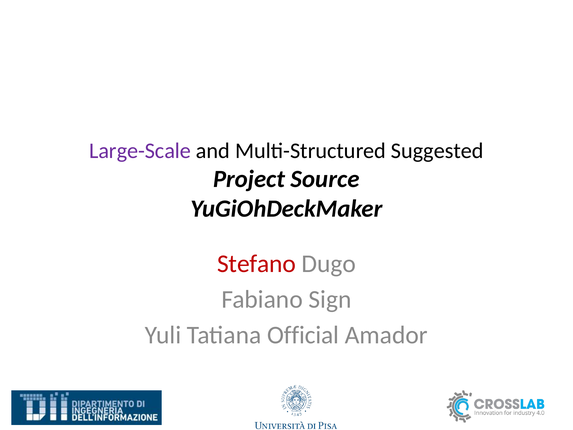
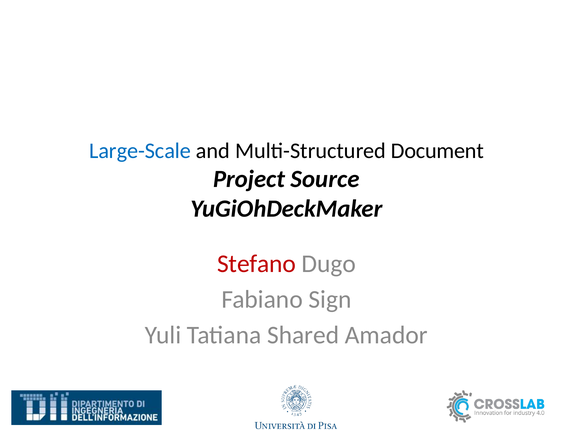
Large-Scale colour: purple -> blue (140, 151)
Suggested: Suggested -> Document (437, 151)
Official: Official -> Shared (303, 335)
